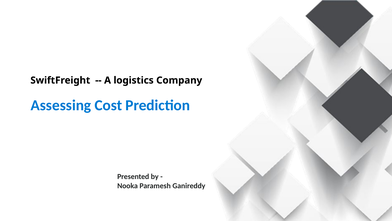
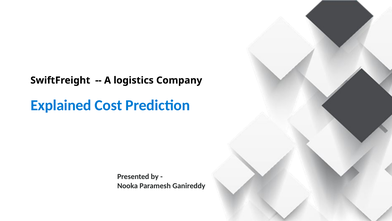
Assessing: Assessing -> Explained (61, 105)
